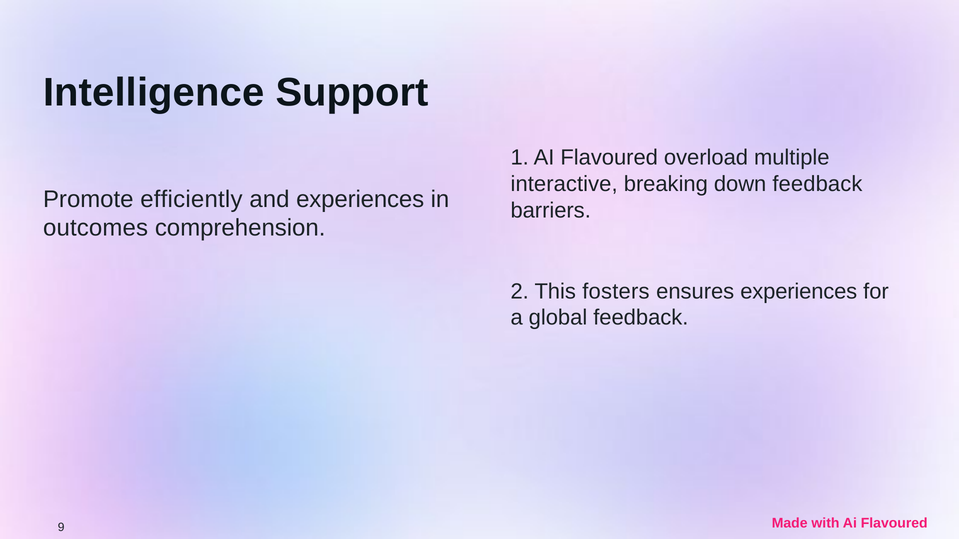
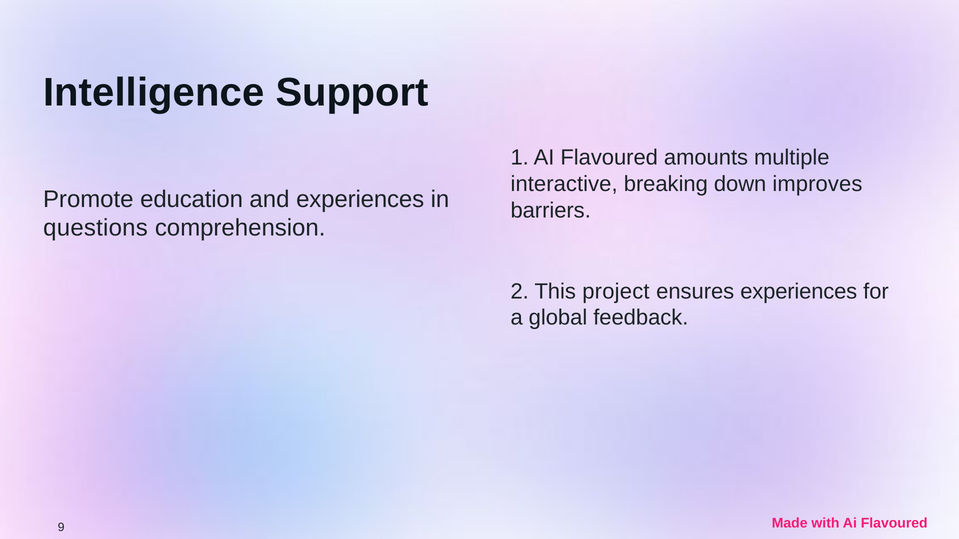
overload: overload -> amounts (706, 158)
down feedback: feedback -> improves (817, 184)
efficiently: efficiently -> education (192, 199)
outcomes: outcomes -> questions (96, 228)
fosters: fosters -> project (616, 292)
